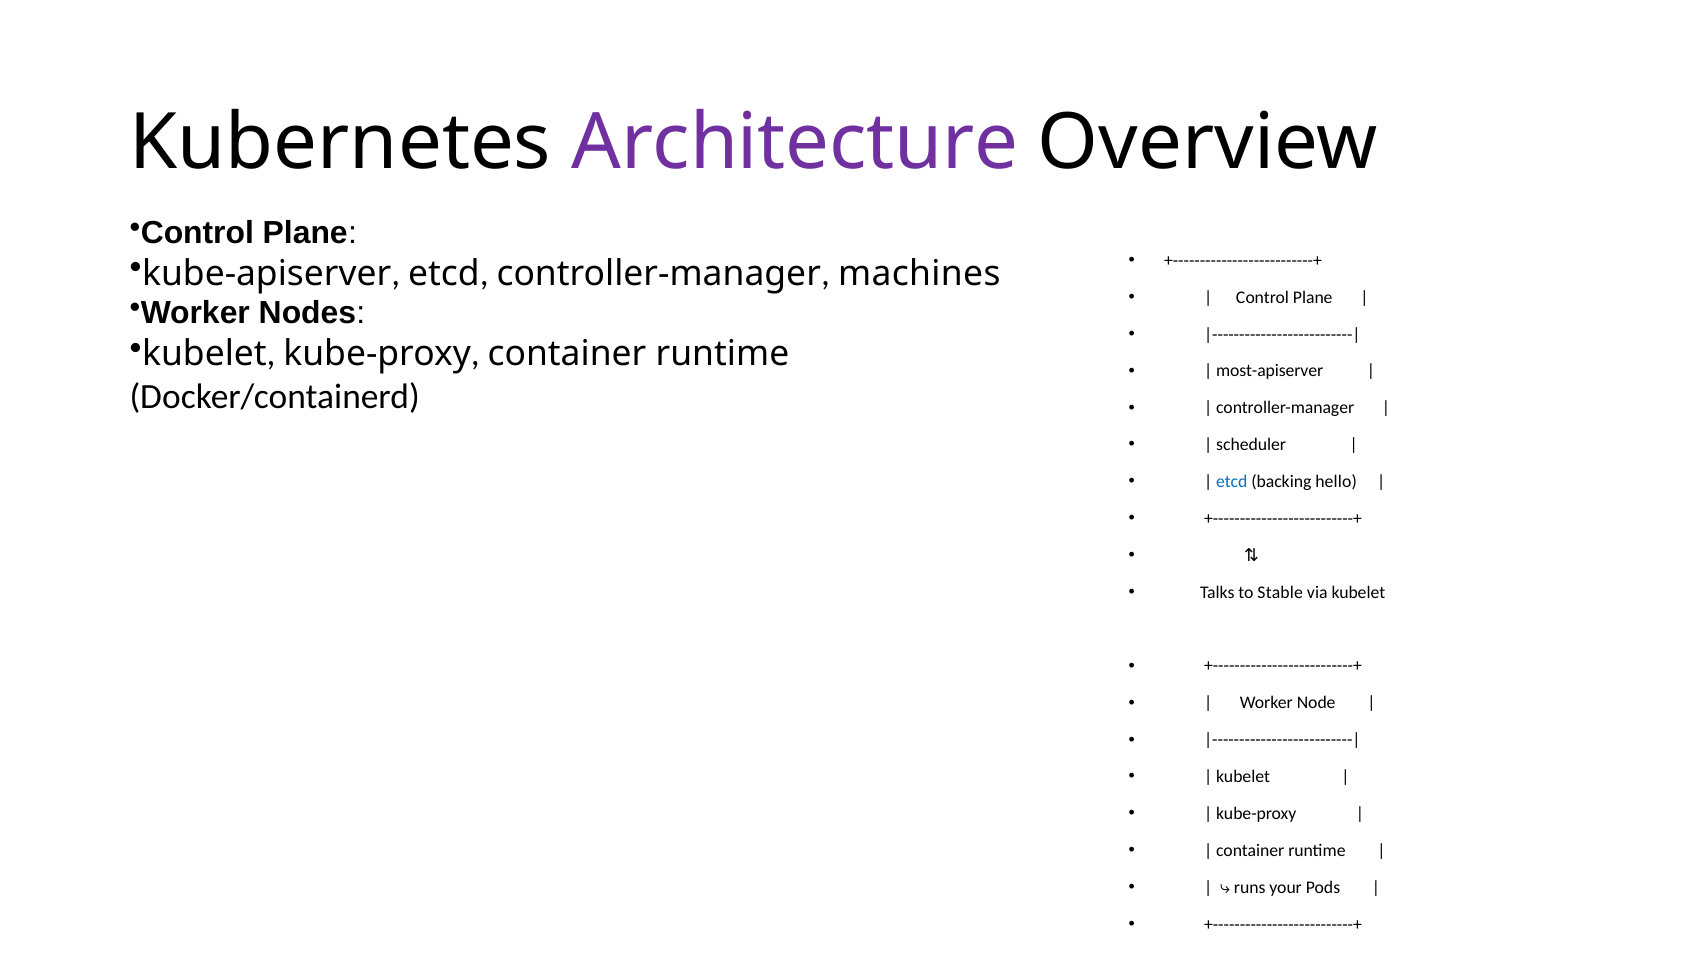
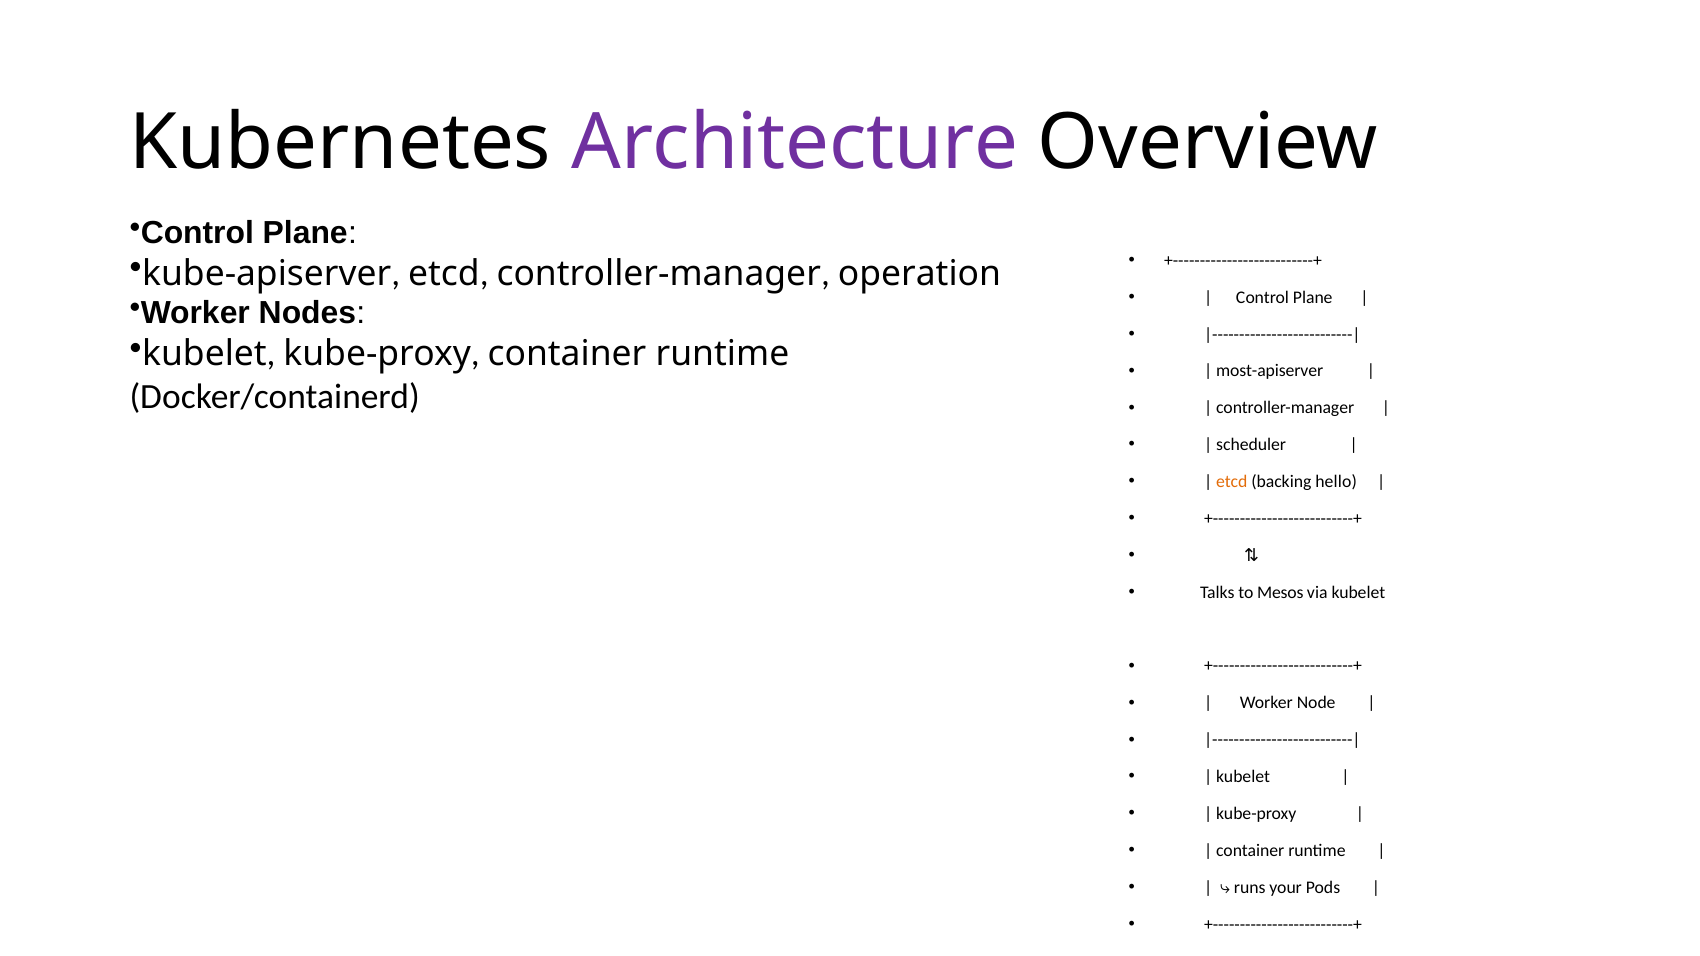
machines: machines -> operation (919, 273)
etcd colour: blue -> orange (1232, 482)
Stable: Stable -> Mesos (1280, 593)
